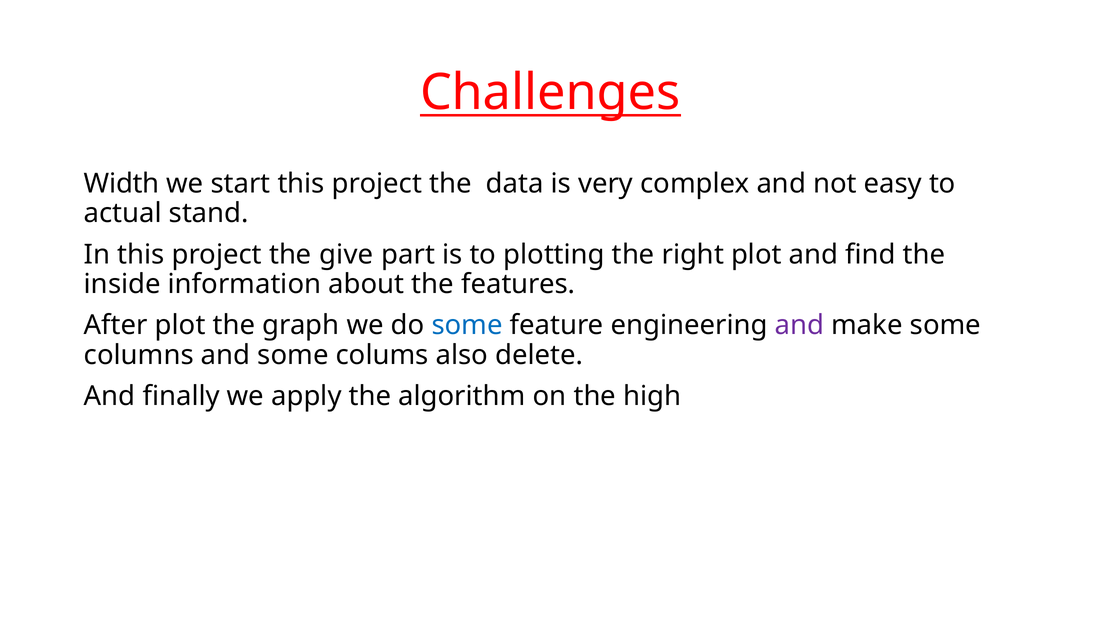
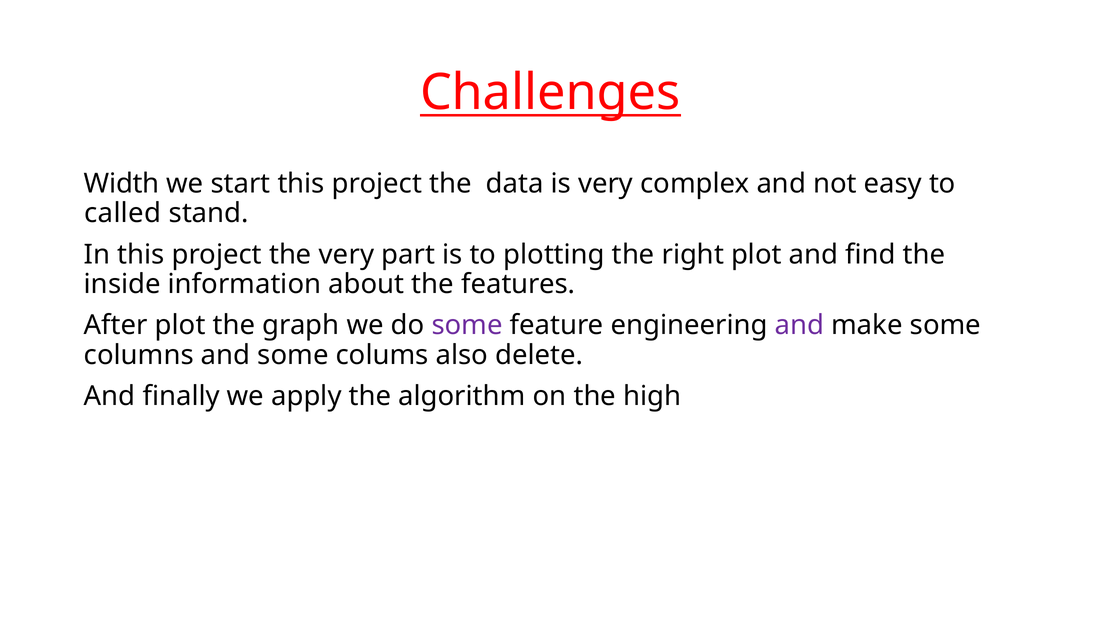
actual: actual -> called (123, 213)
the give: give -> very (346, 255)
some colour: blue -> purple (467, 326)
